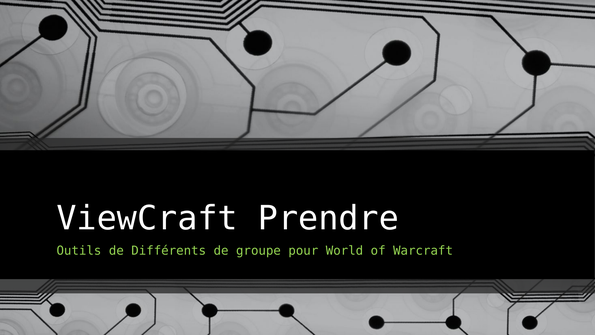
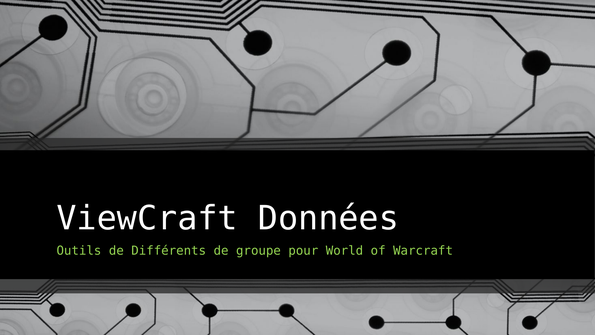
Prendre: Prendre -> Données (328, 218)
